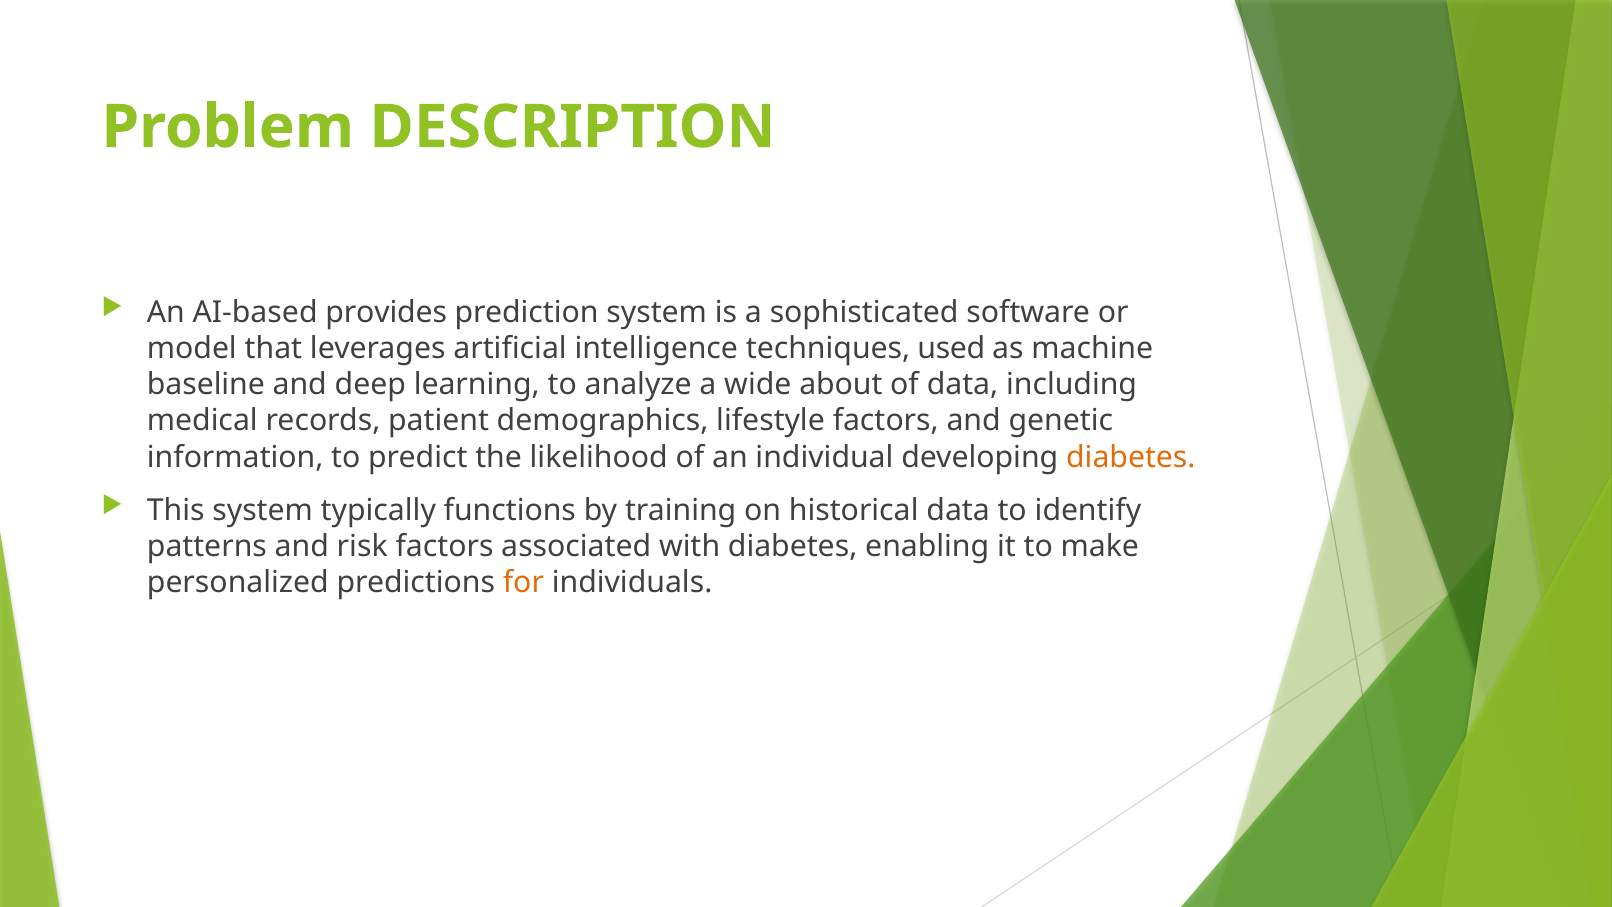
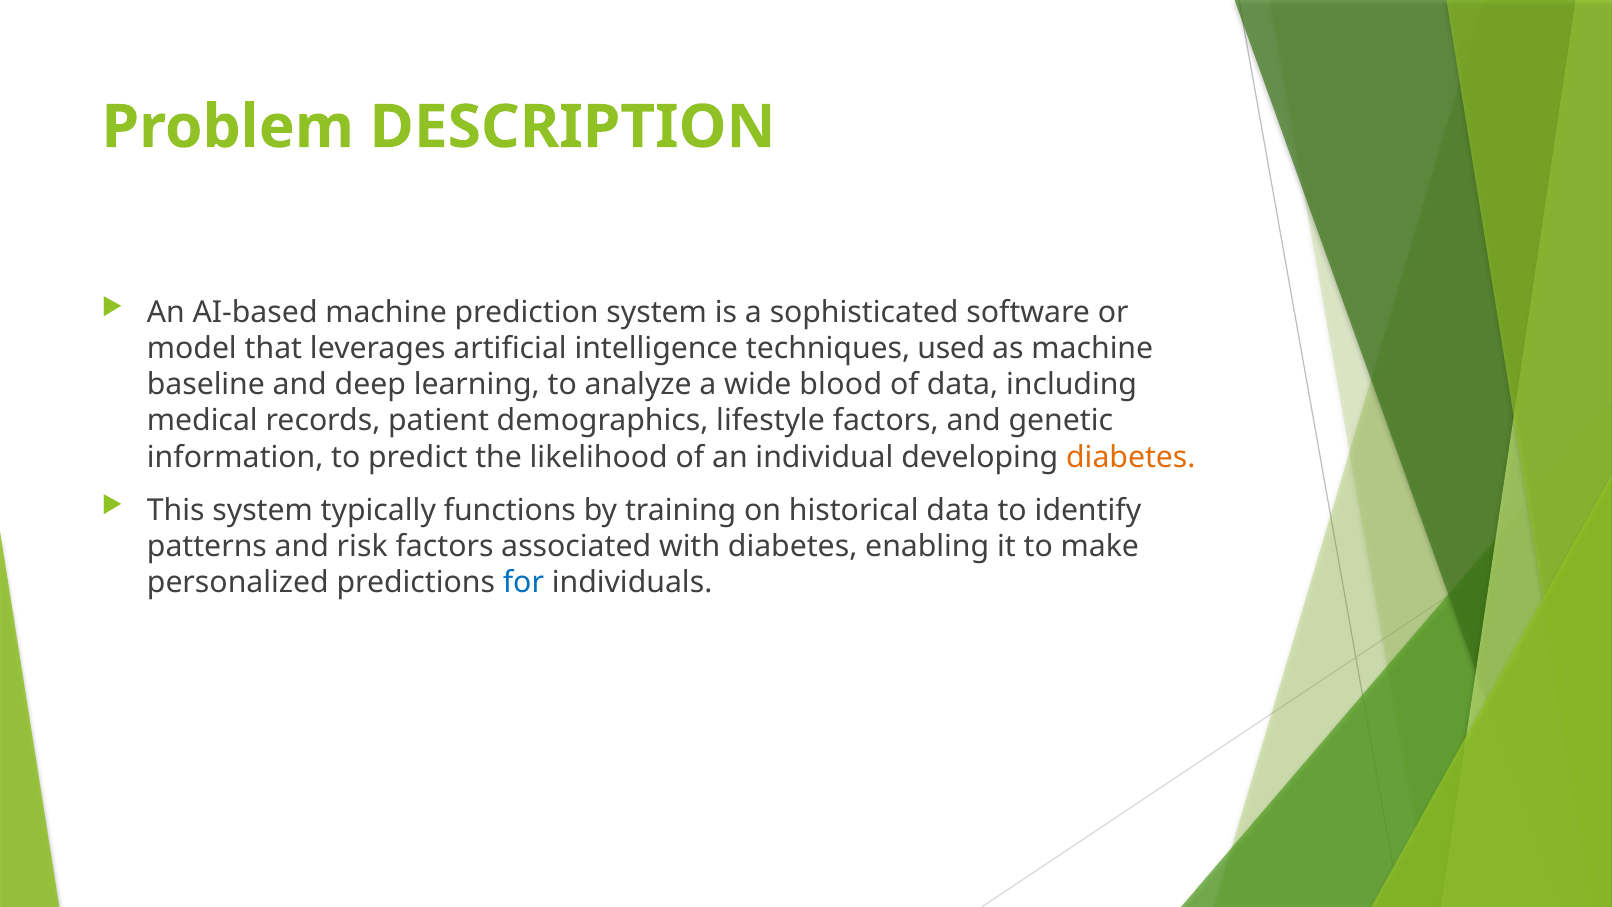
AI-based provides: provides -> machine (386, 312)
about: about -> blood (841, 385)
for colour: orange -> blue (523, 583)
